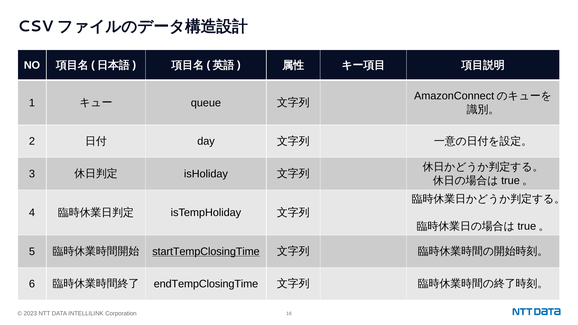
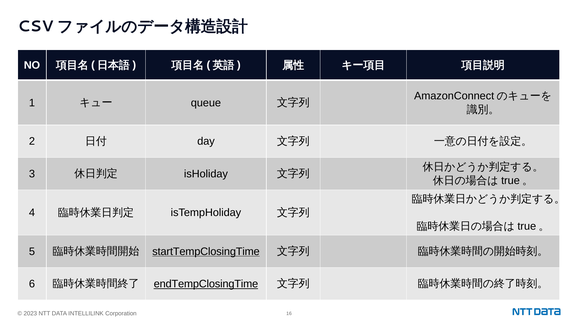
endTempClosingTime underline: none -> present (206, 284)
